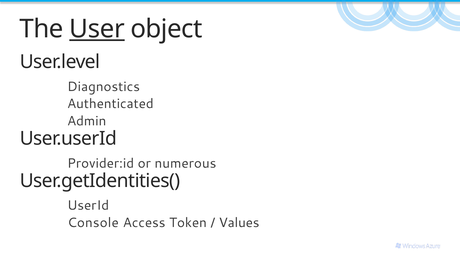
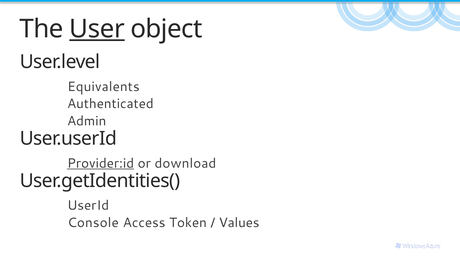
Diagnostics: Diagnostics -> Equivalents (103, 87)
Provider:id underline: none -> present (101, 163)
numerous: numerous -> download (185, 163)
